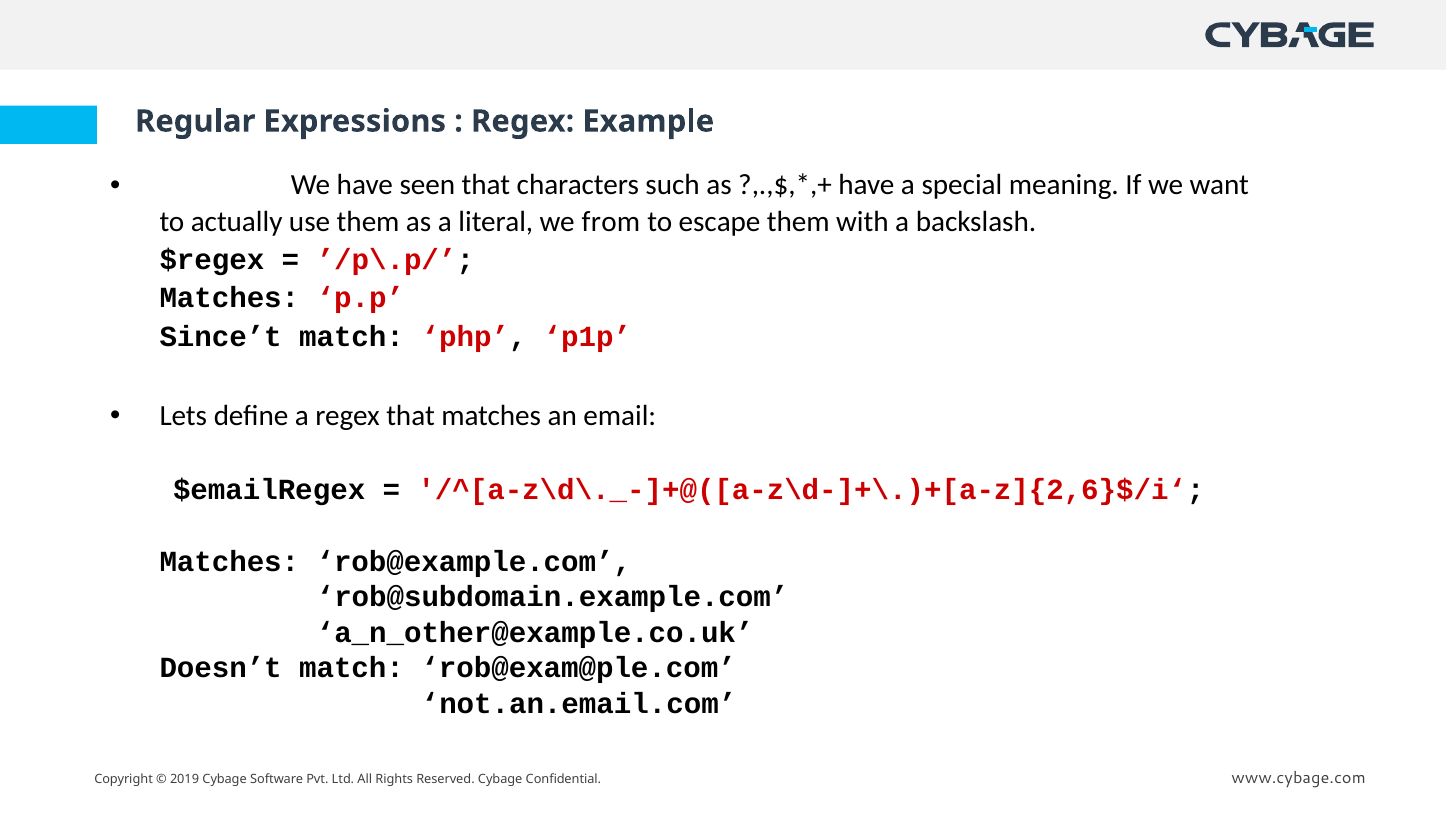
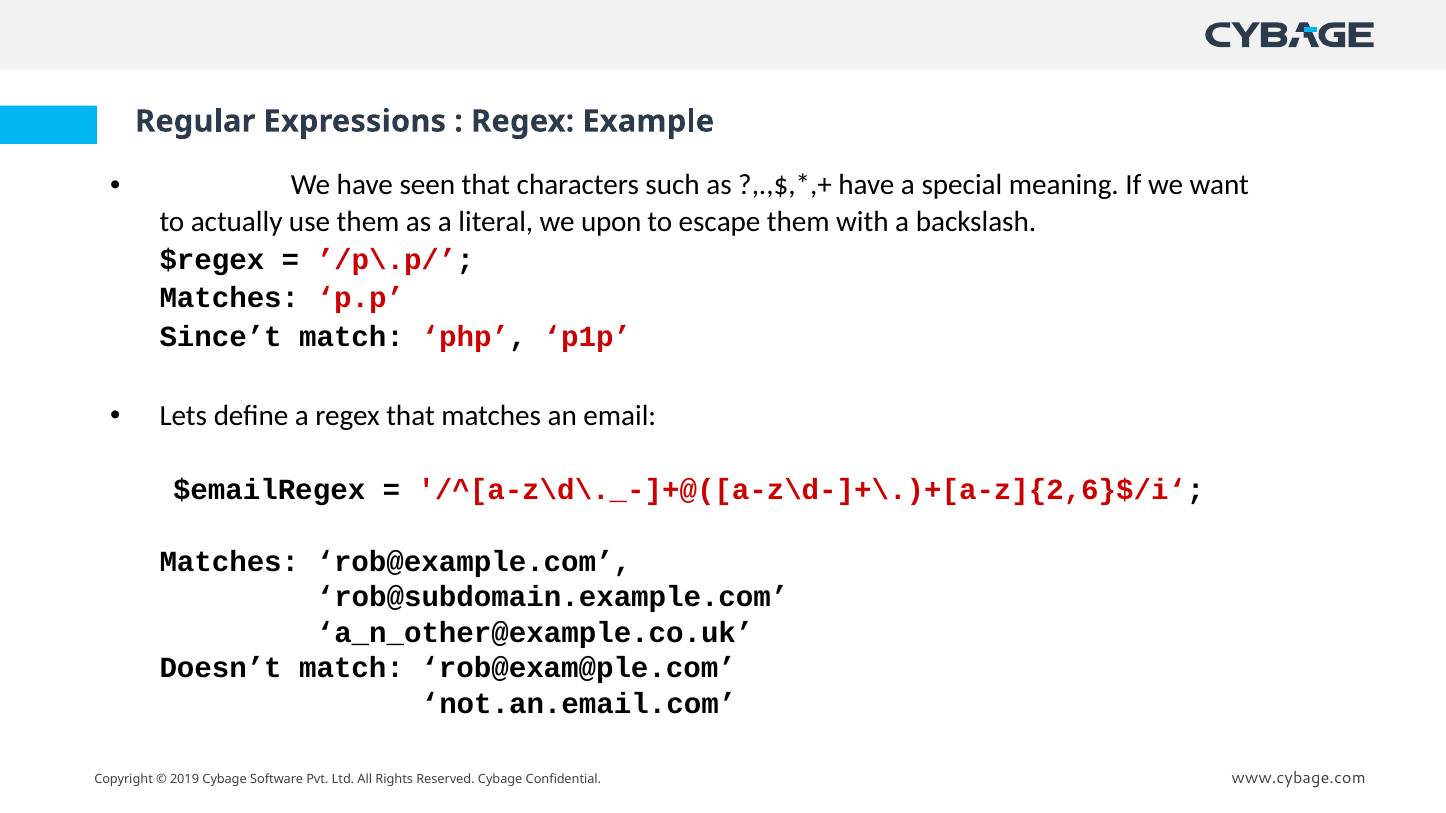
from: from -> upon (611, 222)
